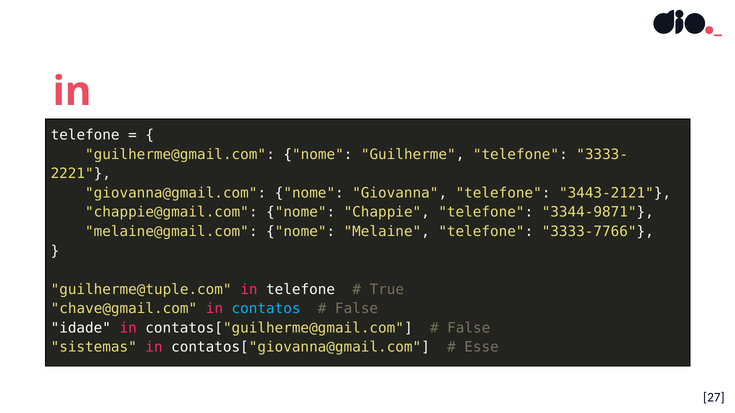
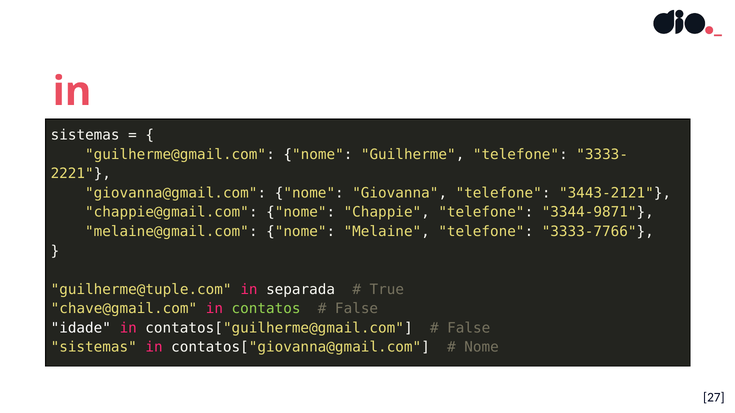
telefone: telefone -> sistemas (85, 135)
in telefone: telefone -> separada (301, 290)
contatos colour: light blue -> light green (266, 309)
Esse: Esse -> Nome (482, 348)
